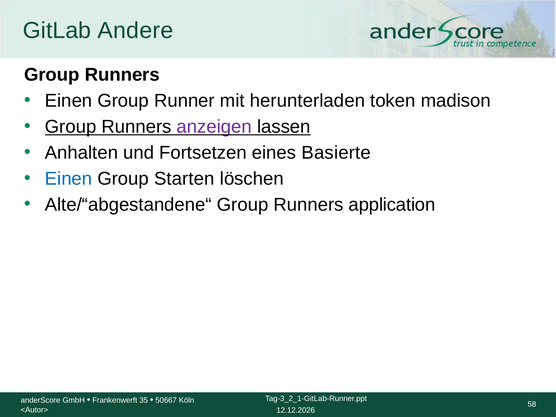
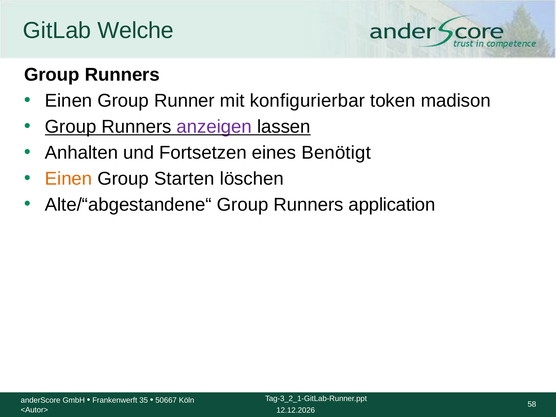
Andere: Andere -> Welche (136, 30)
herunterladen: herunterladen -> konfigurierbar (307, 101)
Basierte: Basierte -> Benötigt (336, 153)
Einen colour: blue -> orange (69, 179)
